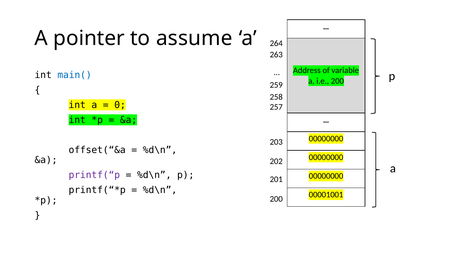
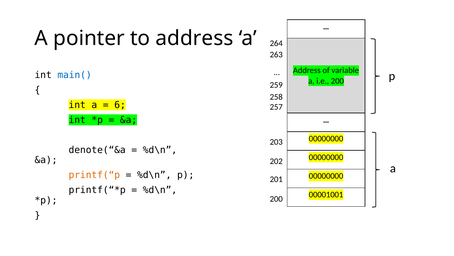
to assume: assume -> address (194, 38)
0: 0 -> 6 (120, 105)
offset(“&a: offset(“&a -> denote(“&a (97, 150)
printf(“p colour: purple -> orange (94, 175)
